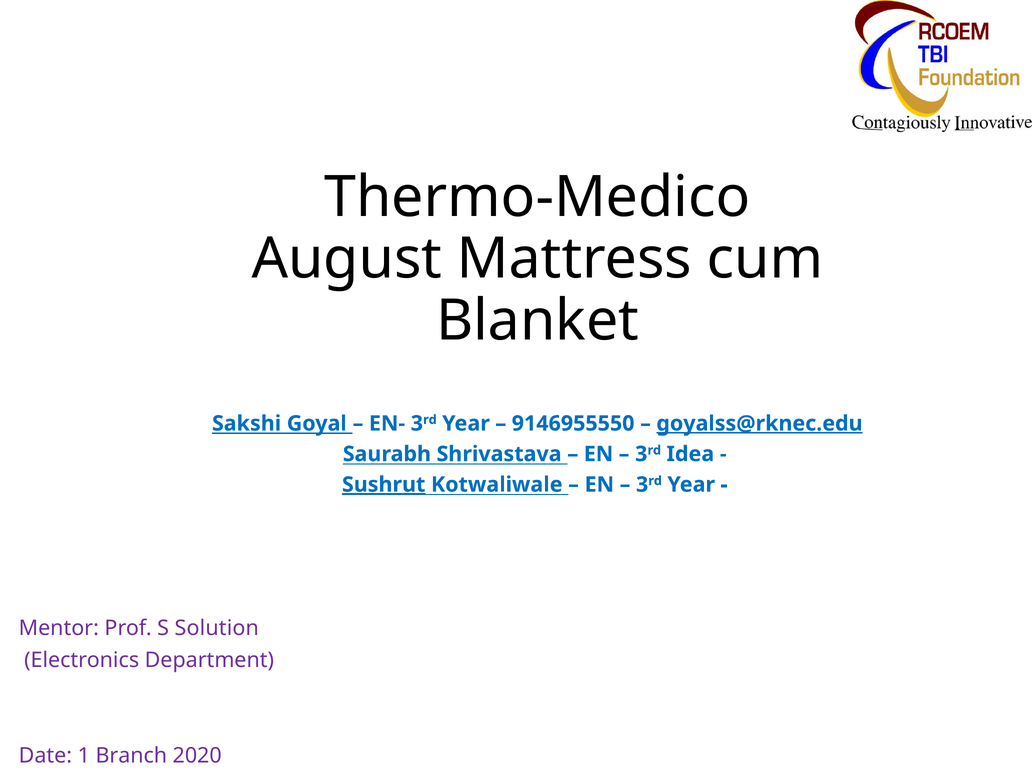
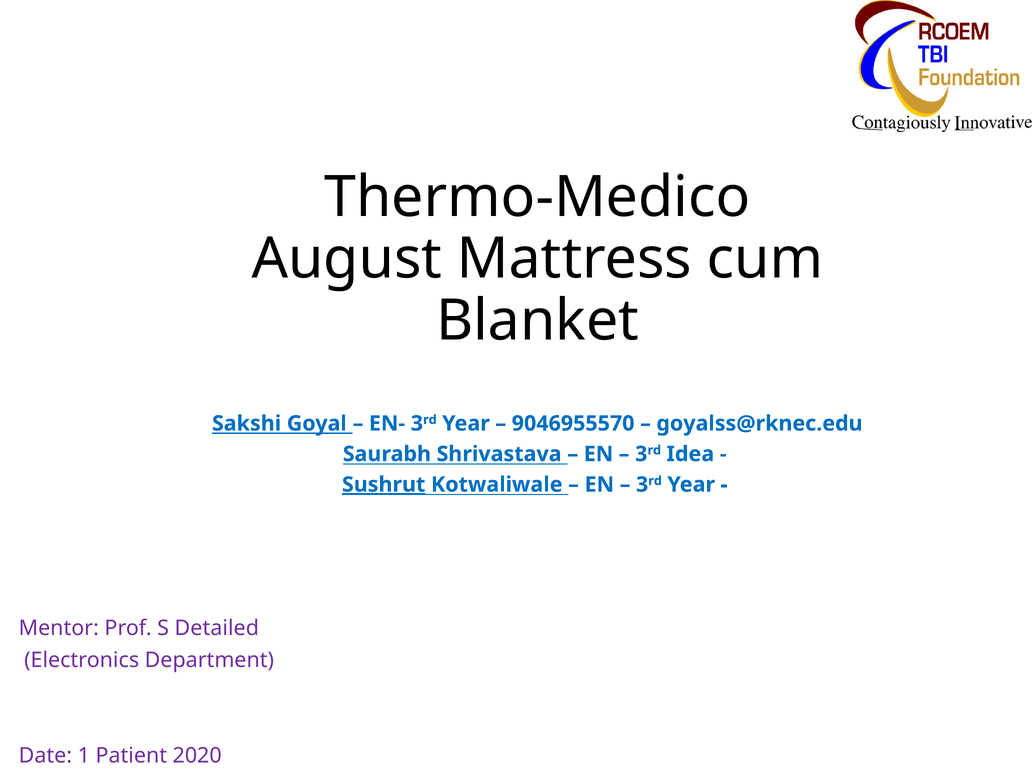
9146955550: 9146955550 -> 9046955570 (573, 424)
goyalss@rknec.edu underline: present -> none (759, 424)
Solution: Solution -> Detailed (217, 628)
Branch: Branch -> Patient (131, 756)
